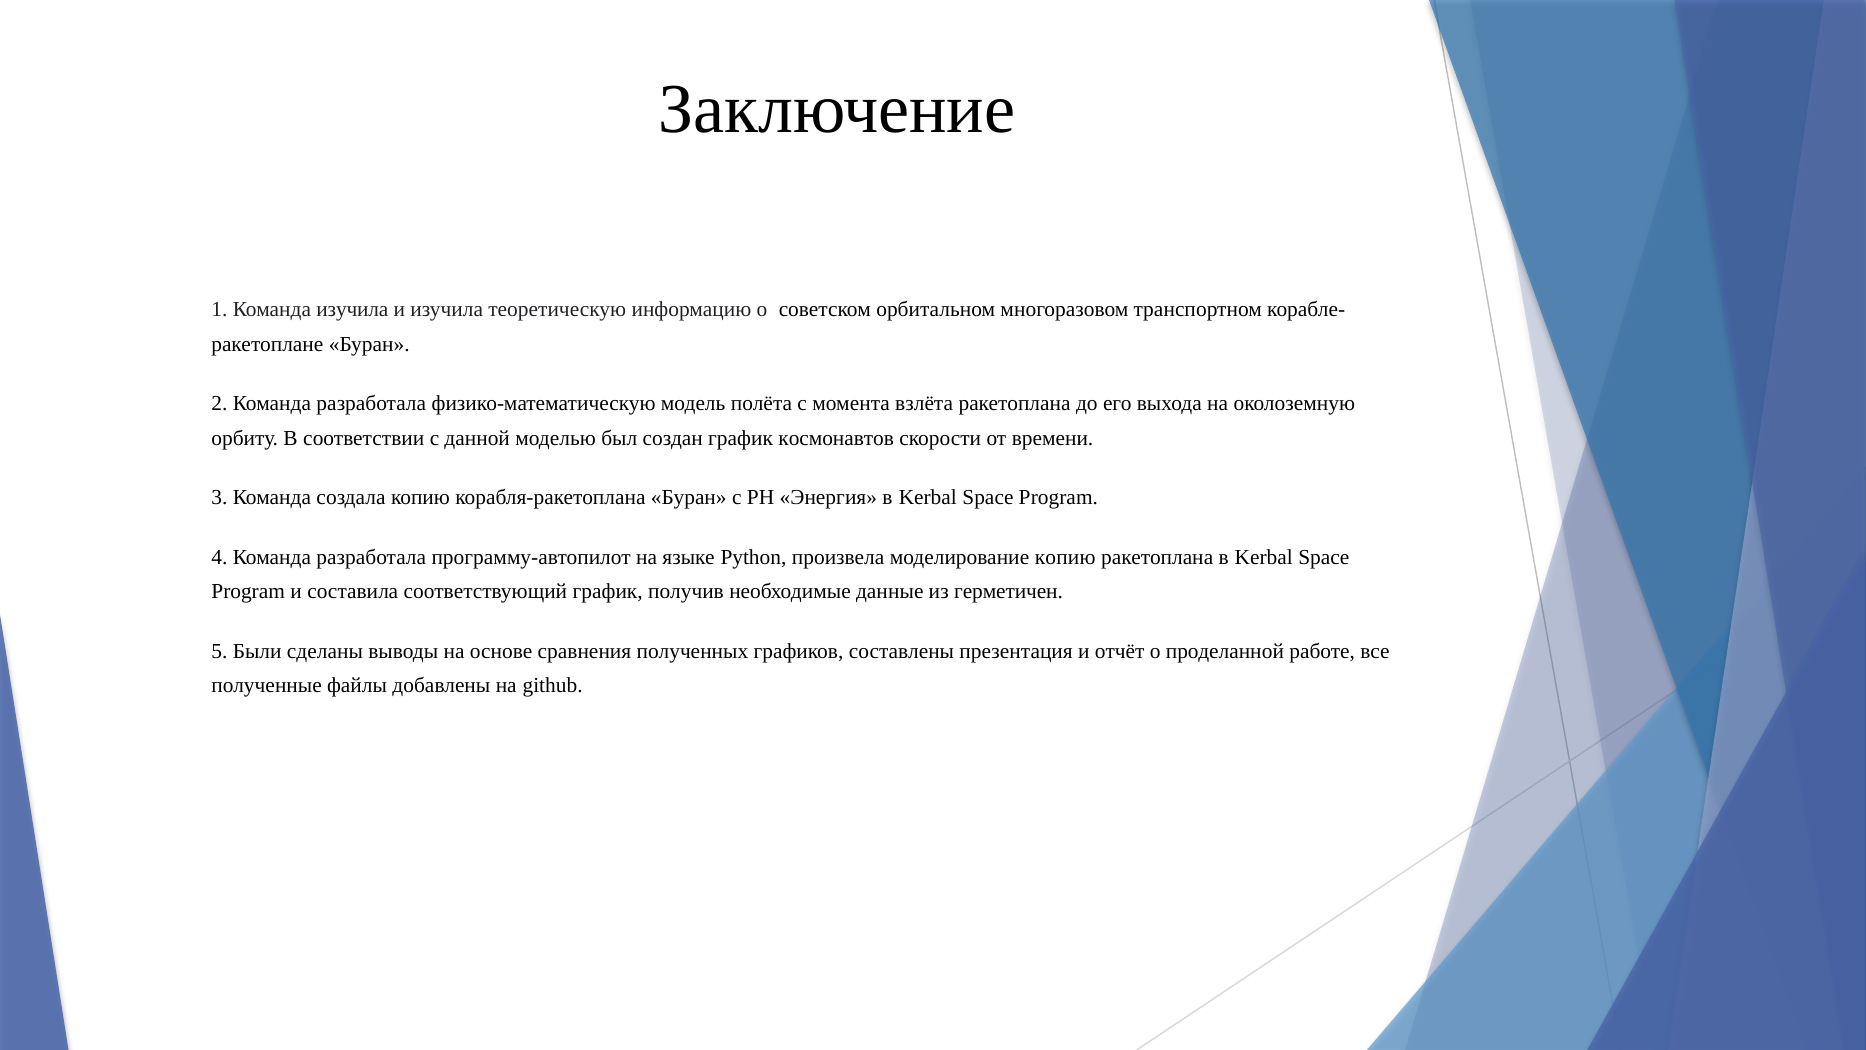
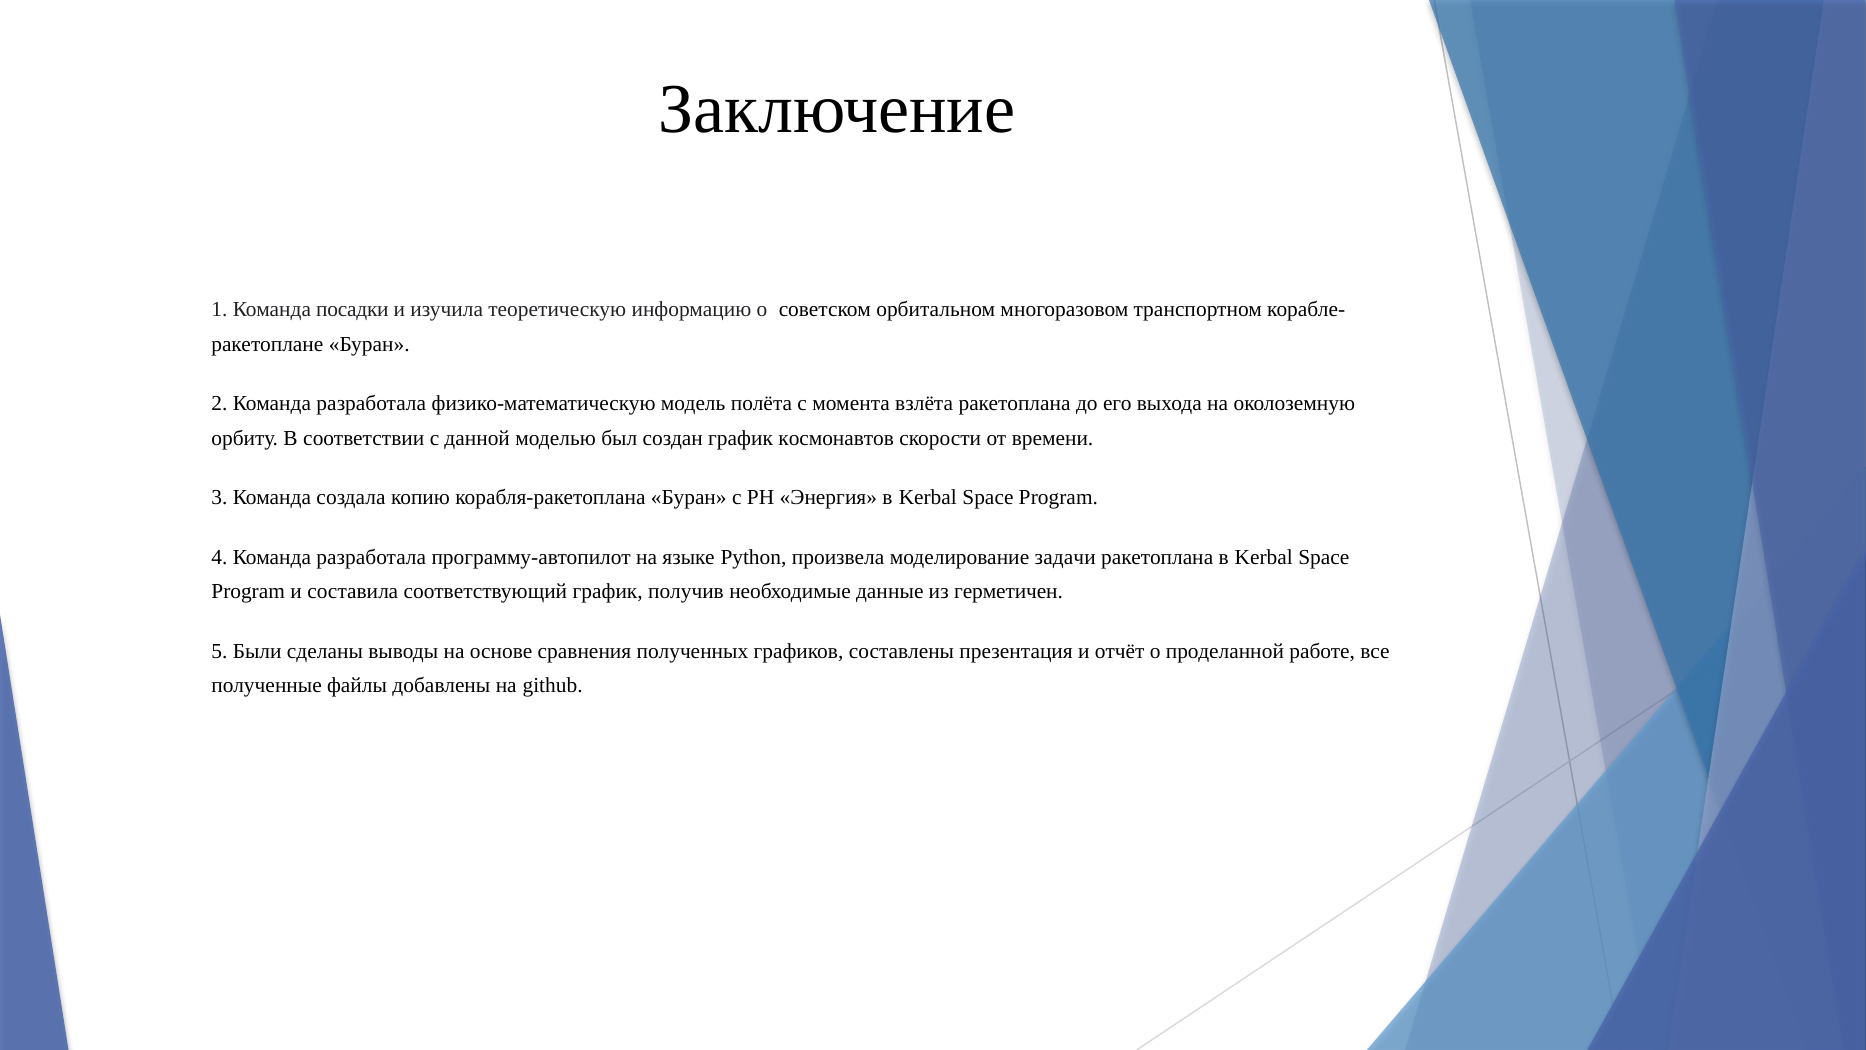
Команда изучила: изучила -> посадки (352, 310)
моделирование копию: копию -> задачи (1065, 557)
